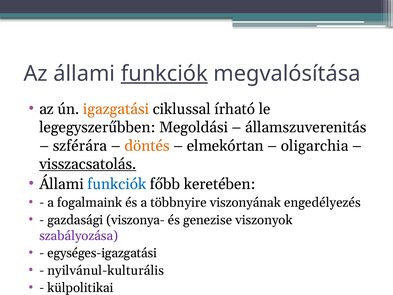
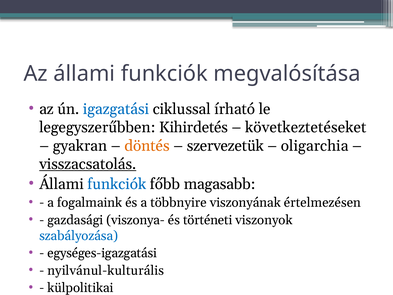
funkciók underline: present -> none (164, 74)
igazgatási colour: orange -> blue (116, 109)
Megoldási: Megoldási -> Kihirdetés (194, 127)
államszuverenitás: államszuverenitás -> következtetéseket (306, 127)
szférára: szférára -> gyakran (80, 146)
elmekórtan: elmekórtan -> szervezetük (225, 146)
keretében: keretében -> magasabb (220, 184)
engedélyezés: engedélyezés -> értelmezésen (322, 202)
genezise: genezise -> történeti (208, 220)
szabályozása colour: purple -> blue (79, 236)
